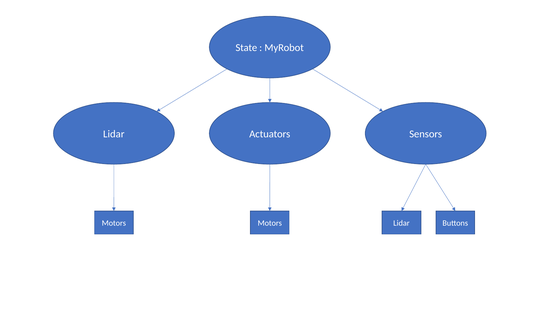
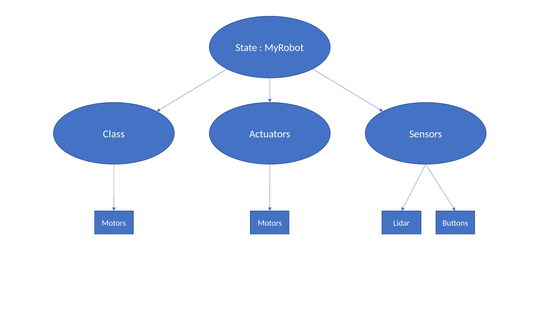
Lidar: Lidar -> Class (114, 134)
